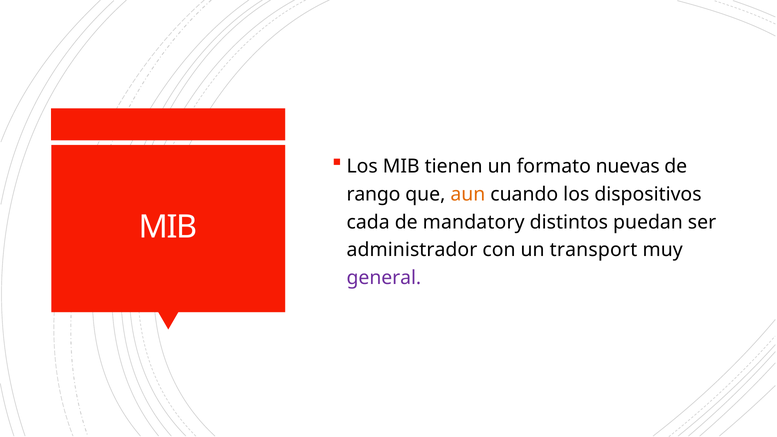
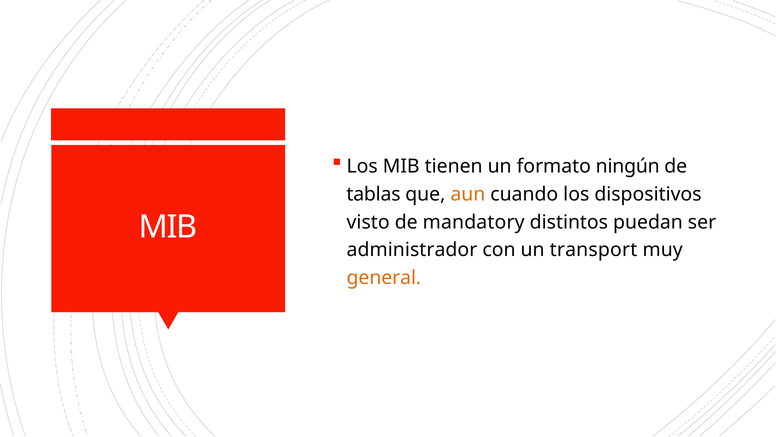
nuevas: nuevas -> ningún (628, 166)
rango: rango -> tablas (374, 194)
cada: cada -> visto (368, 222)
general colour: purple -> orange (384, 278)
